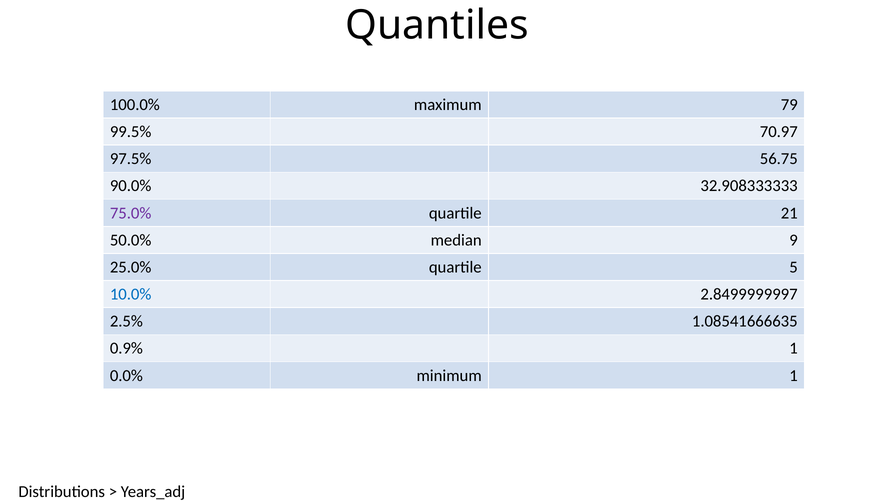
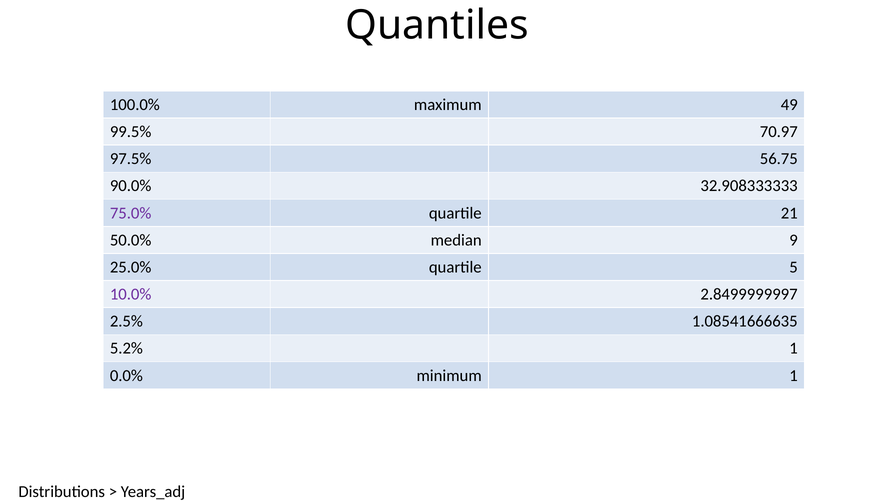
79: 79 -> 49 (789, 105)
10.0% colour: blue -> purple (131, 294)
0.9%: 0.9% -> 5.2% (126, 349)
